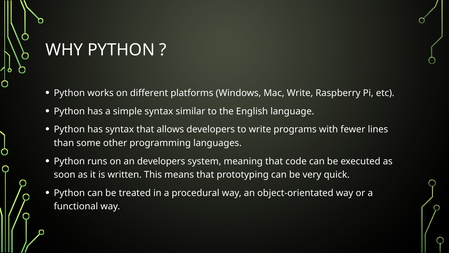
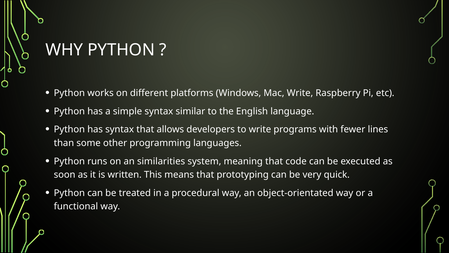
an developers: developers -> similarities (161, 161)
